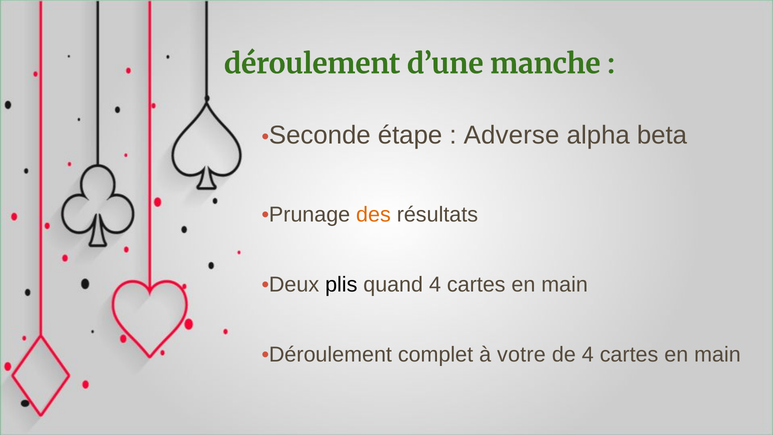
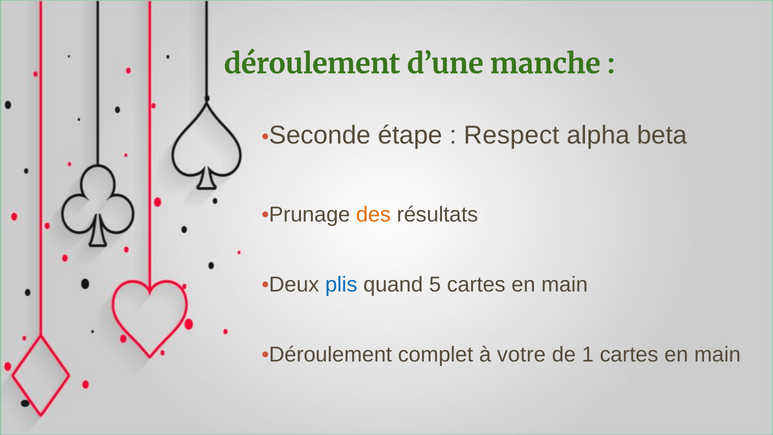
Adverse: Adverse -> Respect (512, 135)
plis colour: black -> blue (341, 284)
quand 4: 4 -> 5 (435, 284)
de 4: 4 -> 1 (588, 354)
